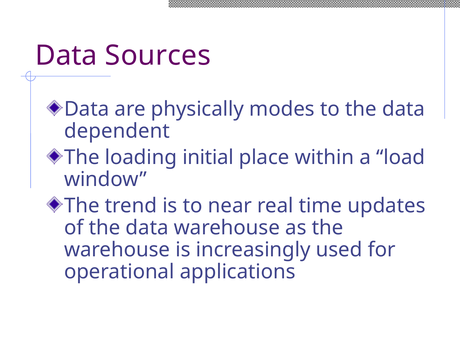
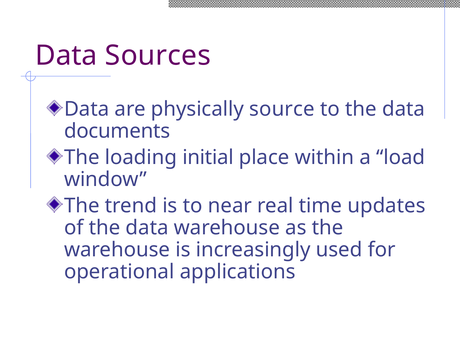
modes: modes -> source (282, 109)
dependent: dependent -> documents (117, 131)
